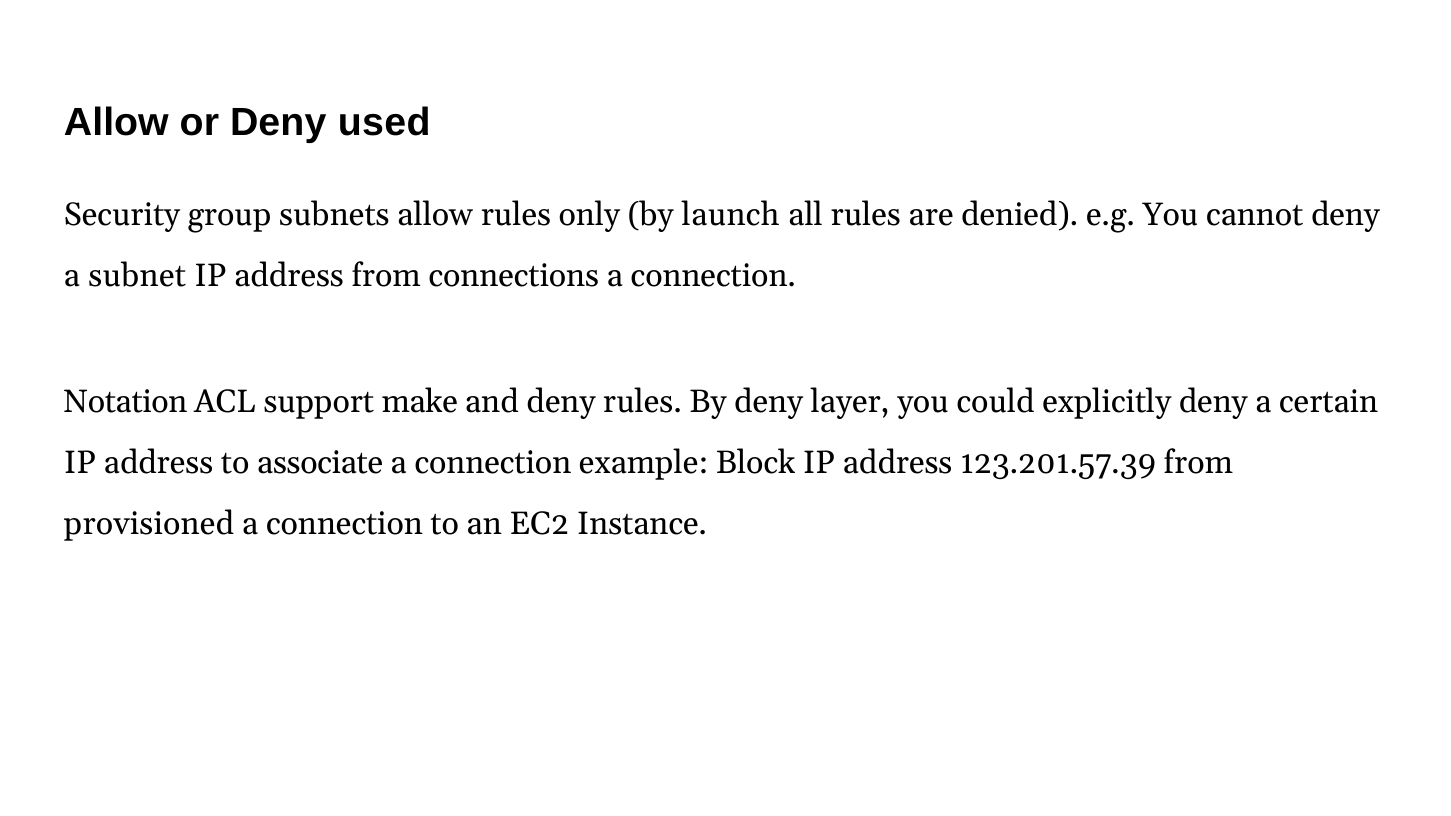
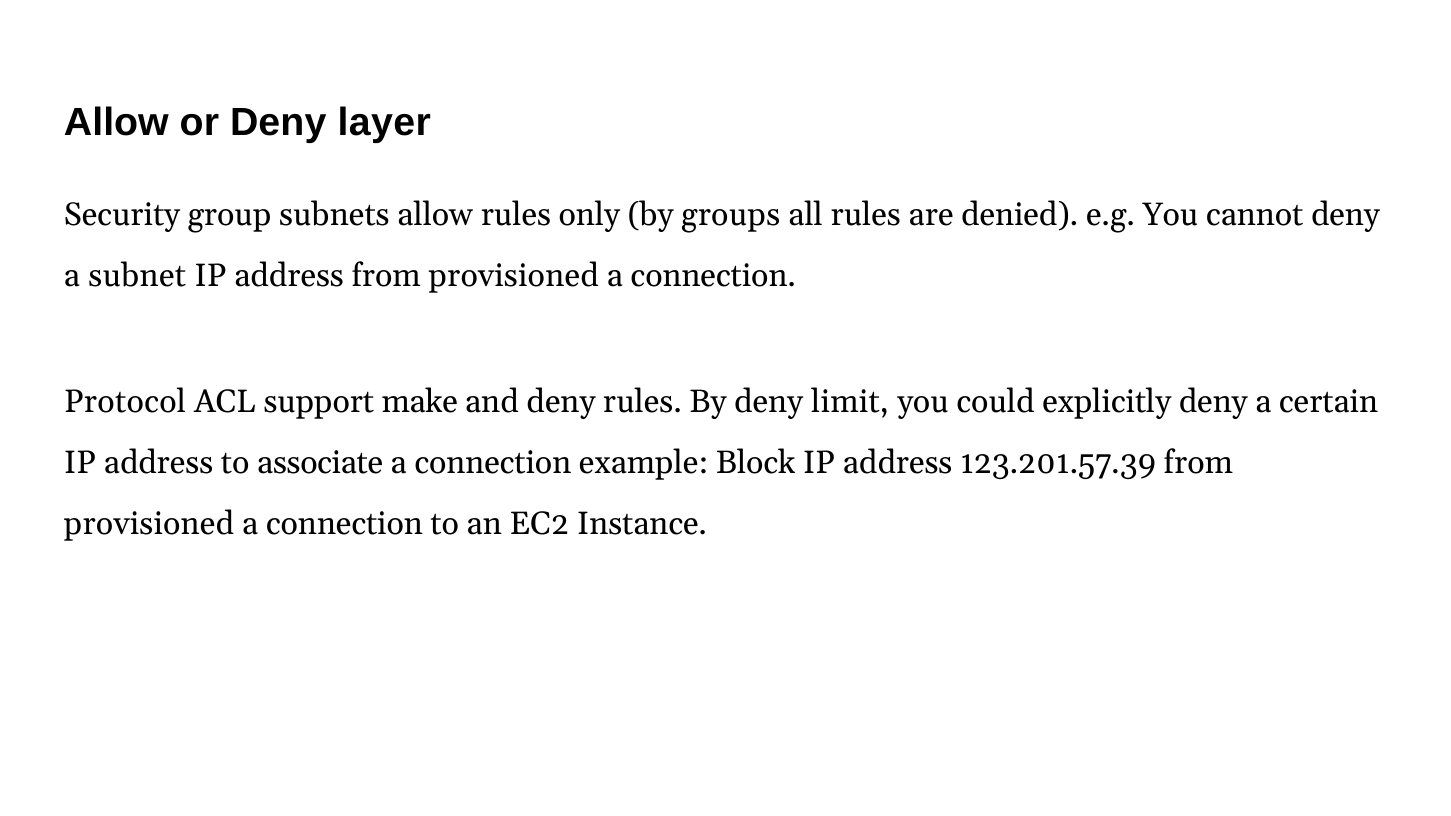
used: used -> layer (384, 122)
launch: launch -> groups (731, 215)
address from connections: connections -> provisioned (514, 276)
Notation: Notation -> Protocol (125, 402)
layer: layer -> limit (850, 402)
